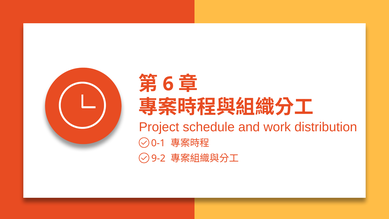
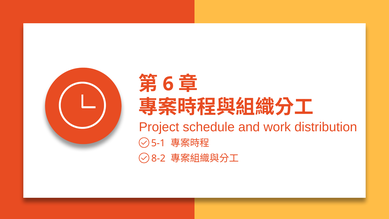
0-1: 0-1 -> 5-1 (158, 143)
9-2: 9-2 -> 8-2 (158, 158)
